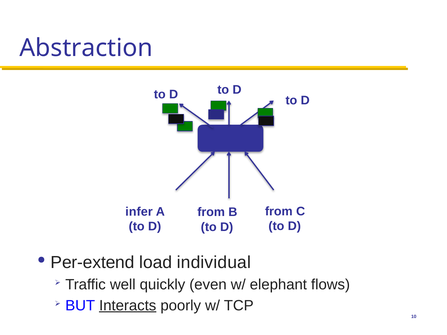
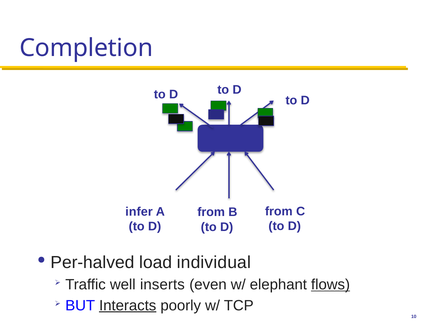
Abstraction: Abstraction -> Completion (86, 48)
Per-extend: Per-extend -> Per-halved (93, 263)
quickly: quickly -> inserts (162, 285)
flows underline: none -> present (331, 285)
